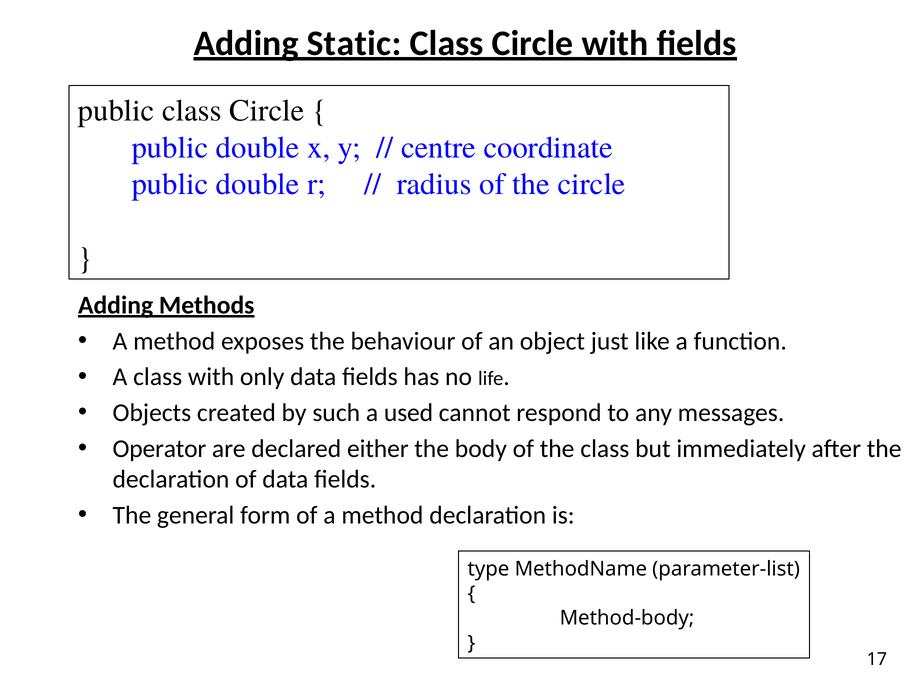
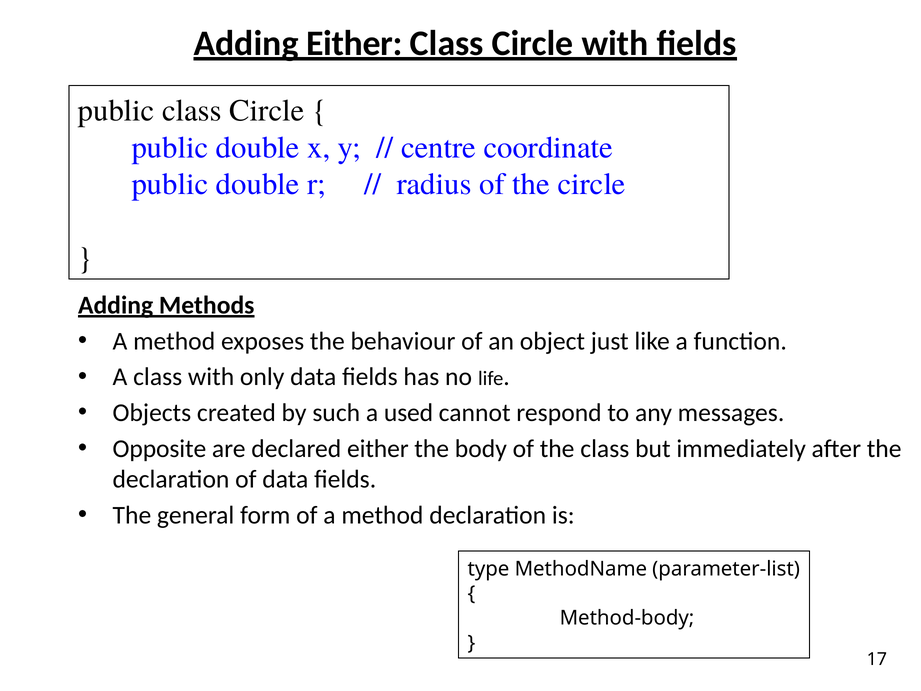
Adding Static: Static -> Either (354, 43)
Operator: Operator -> Opposite (159, 449)
